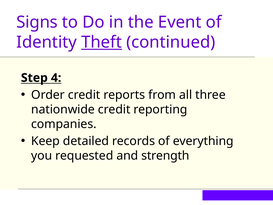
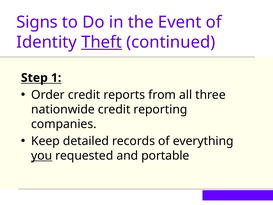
4: 4 -> 1 (56, 78)
you underline: none -> present (42, 155)
strength: strength -> portable (165, 155)
